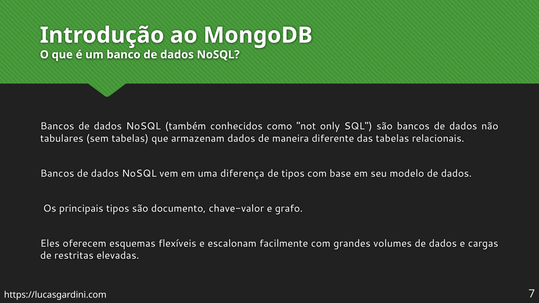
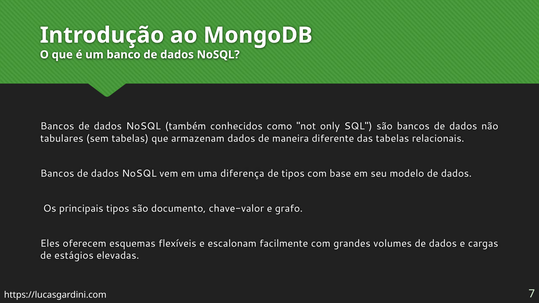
restritas: restritas -> estágios (74, 256)
